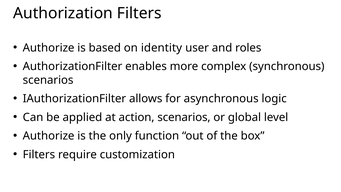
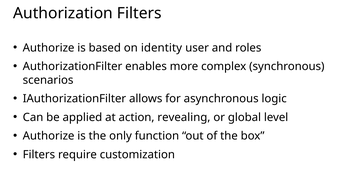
action scenarios: scenarios -> revealing (184, 117)
